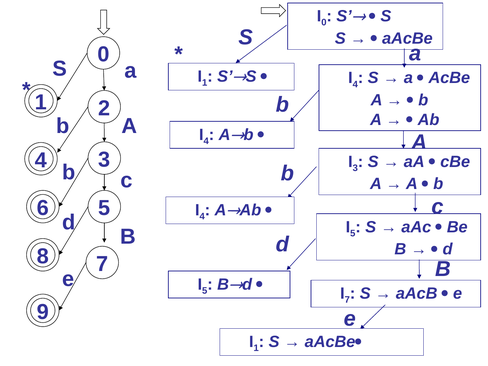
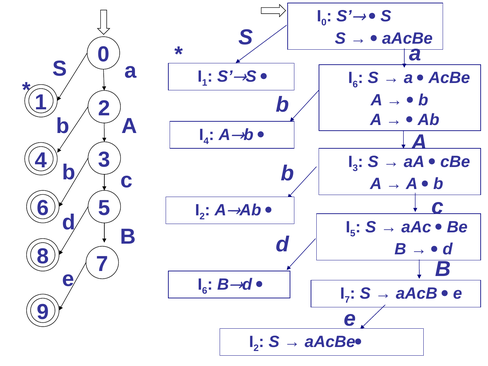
4: 4 -> 6 (355, 84)
4: 4 -> 2 (202, 216)
5: 5 -> 6 (205, 291)
1: 1 -> 2 (256, 348)
